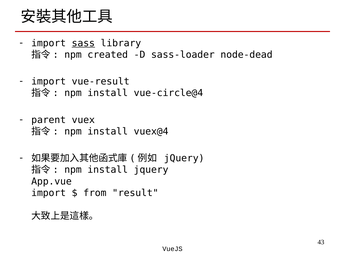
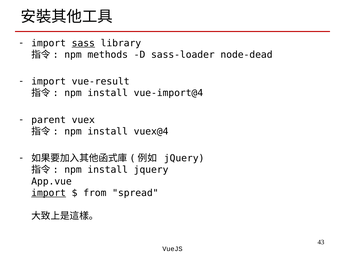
created: created -> methods (108, 55)
vue-circle@4: vue-circle@4 -> vue-import@4 (168, 93)
import underline: none -> present (49, 193)
result: result -> spread (135, 193)
